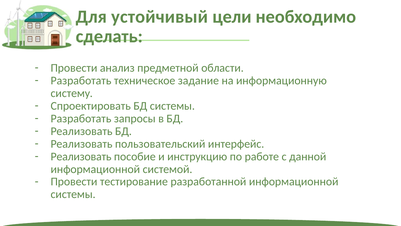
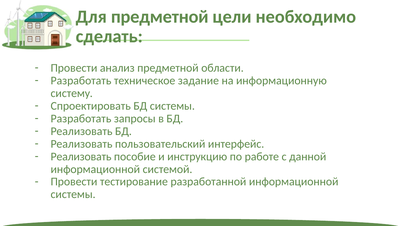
Для устойчивый: устойчивый -> предметной (160, 17)
